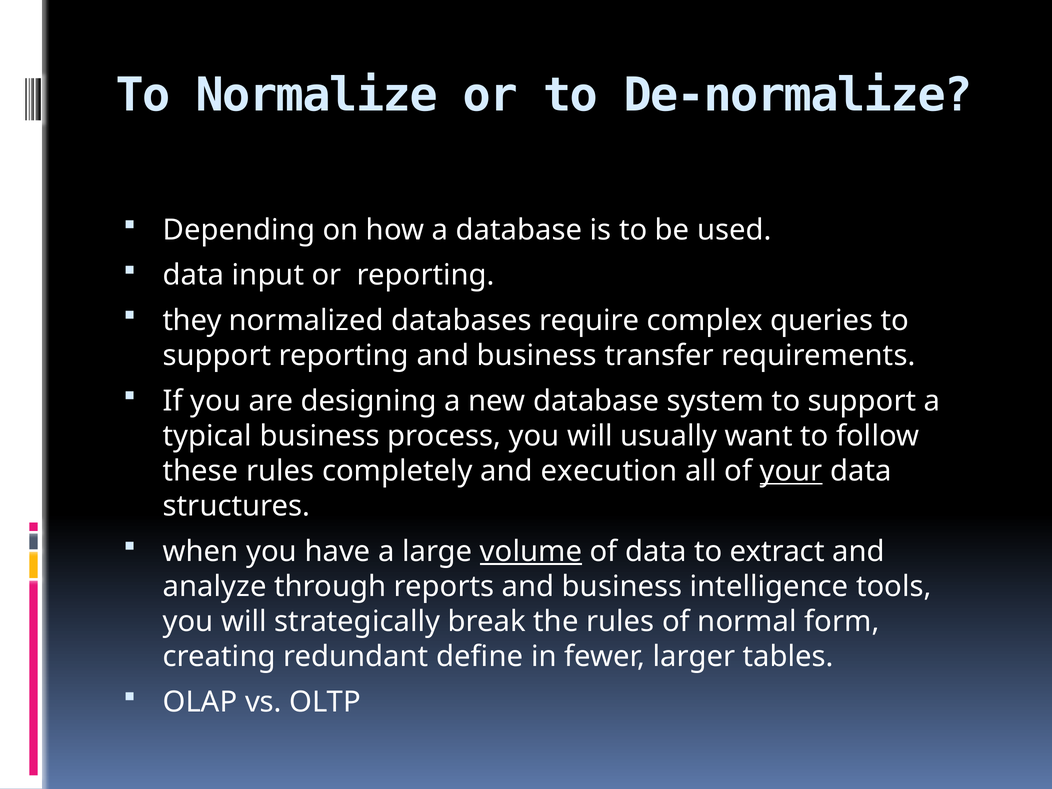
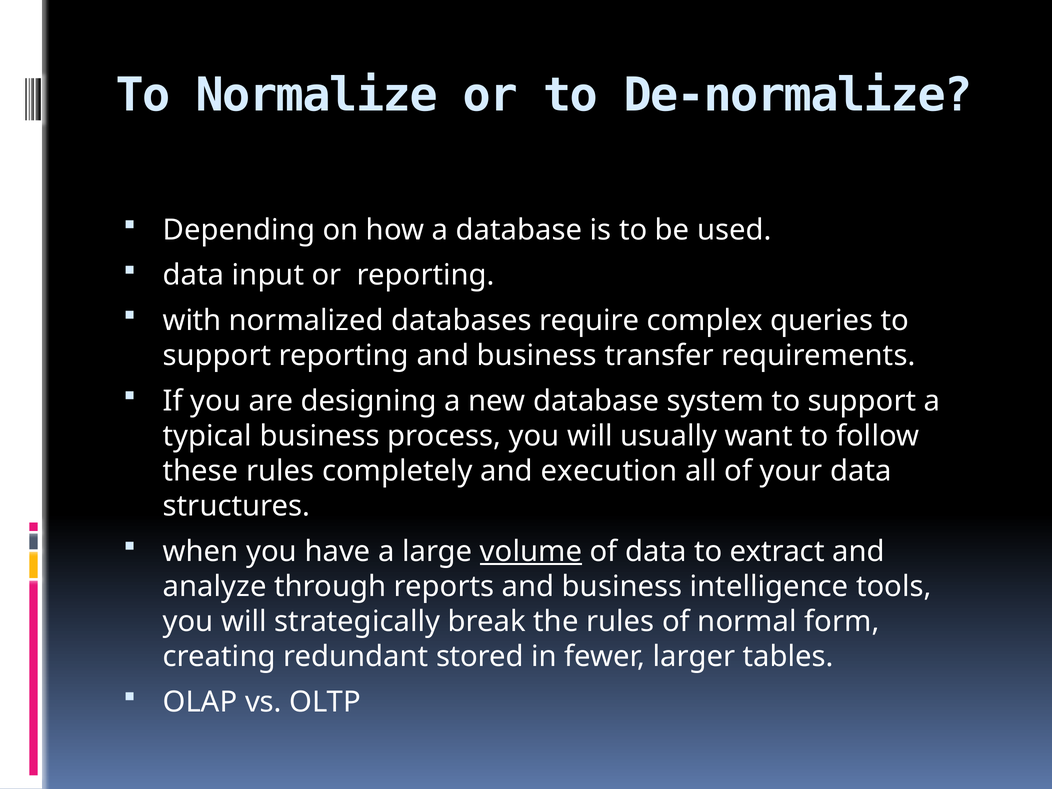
they: they -> with (192, 321)
your underline: present -> none (791, 471)
define: define -> stored (480, 657)
